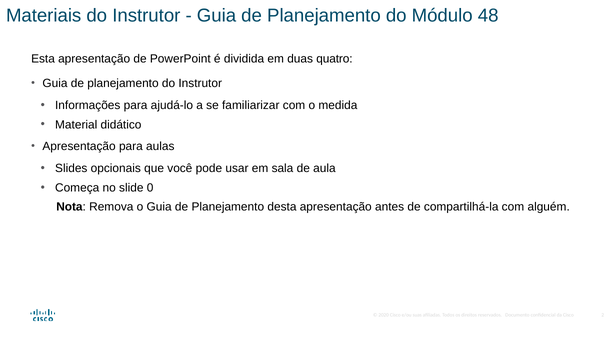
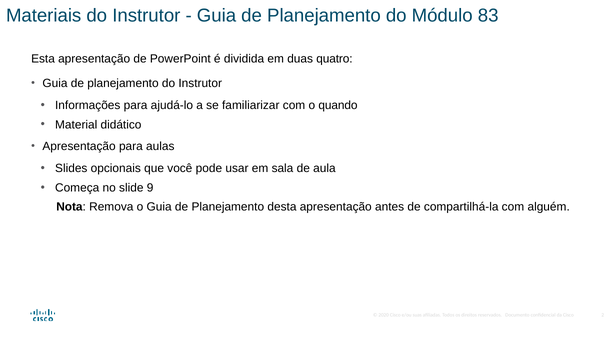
48: 48 -> 83 (488, 15)
medida: medida -> quando (338, 105)
0: 0 -> 9 (150, 188)
